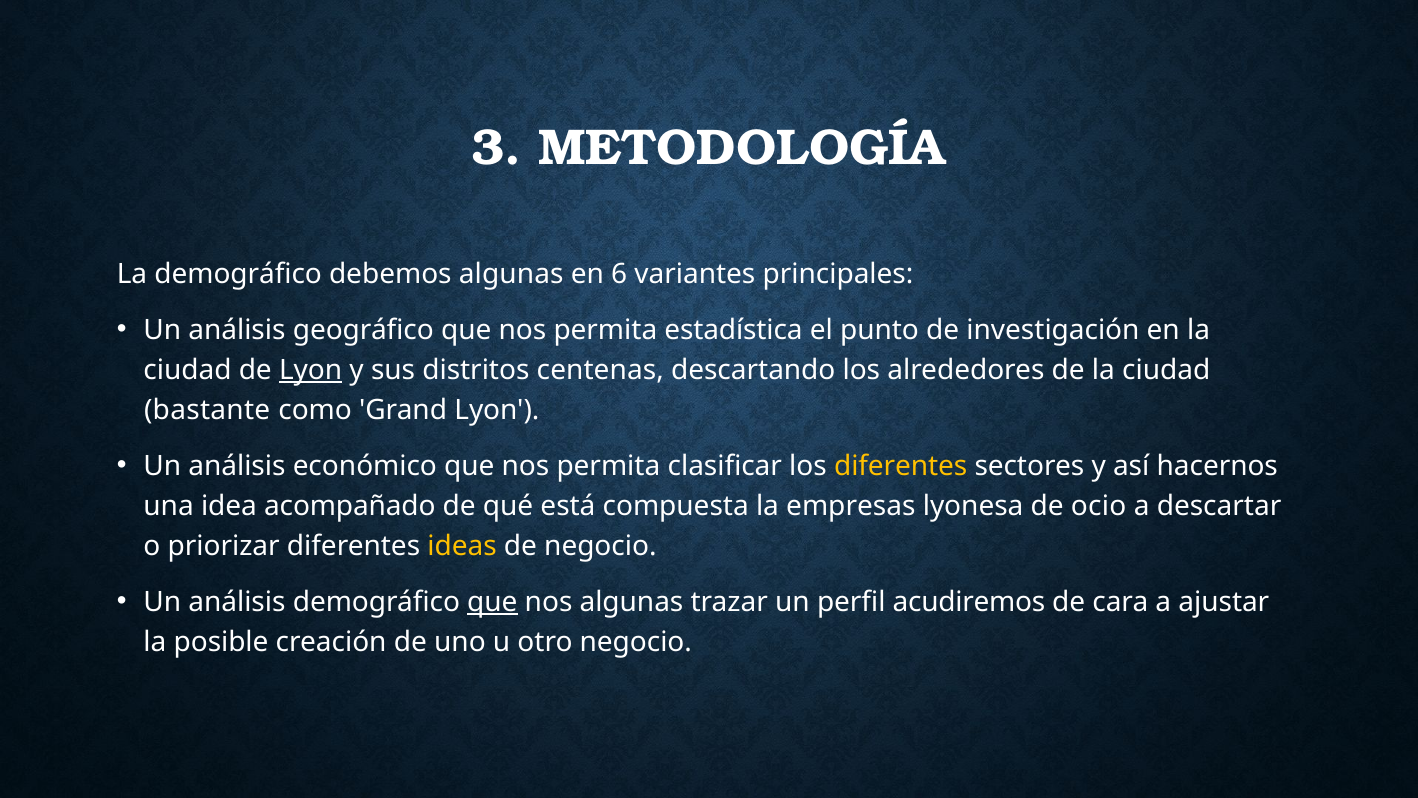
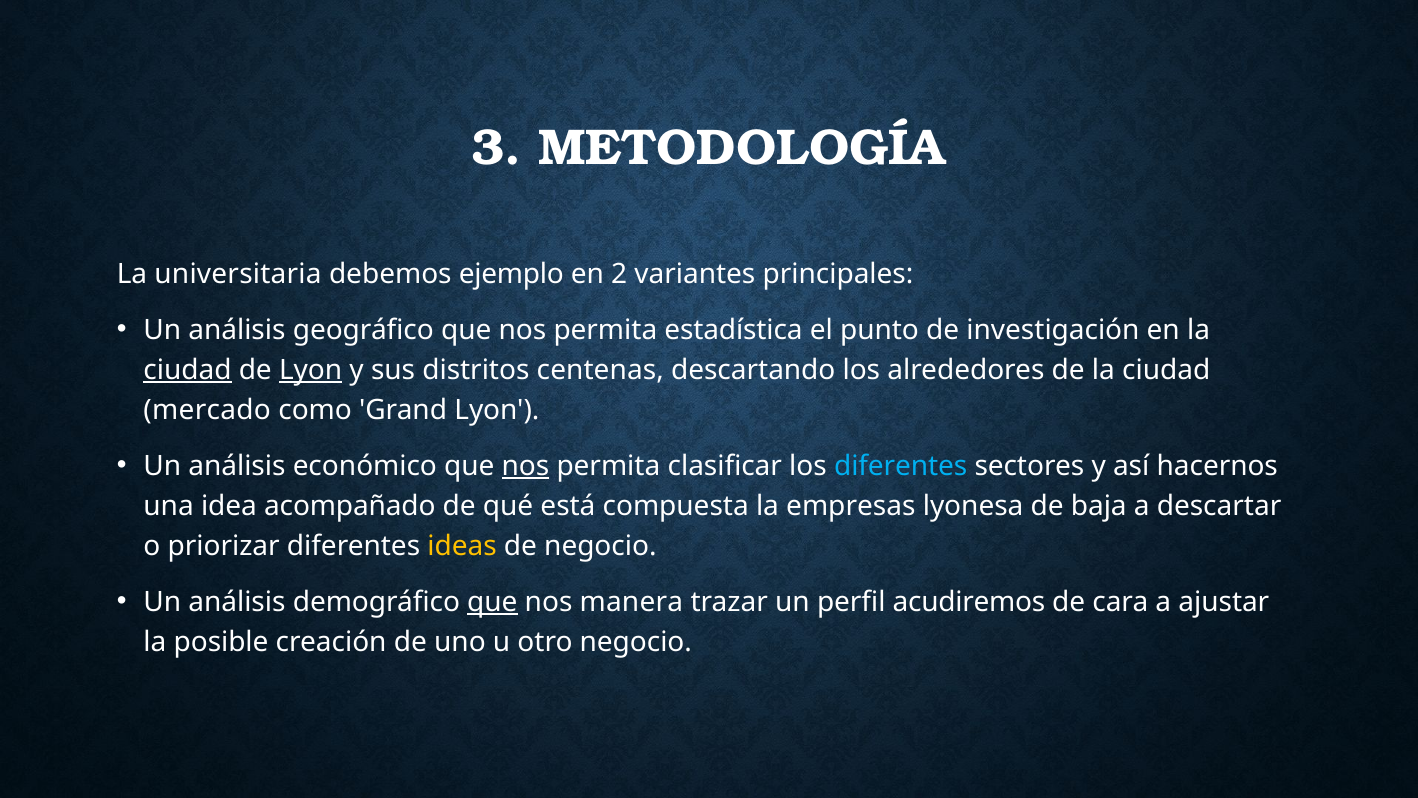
La demográfico: demográfico -> universitaria (238, 275)
debemos algunas: algunas -> ejemplo (511, 275)
6: 6 -> 2 (619, 275)
ciudad underline: none -> present (188, 370)
bastante: bastante -> mercado (207, 410)
nos underline: none -> present (526, 466)
diferentes colour: yellow -> light blue (901, 466)
ocio: ocio -> baja (1099, 506)
nos algunas: algunas -> manera (631, 601)
